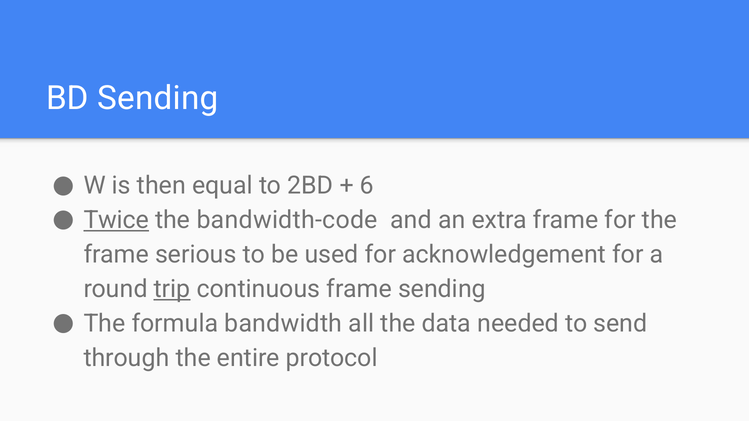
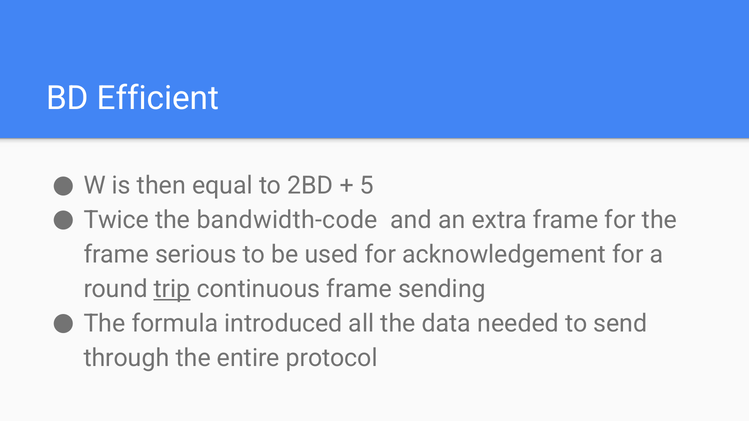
BD Sending: Sending -> Efficient (158, 98)
6: 6 -> 5 (367, 186)
Twice underline: present -> none (116, 220)
bandwidth: bandwidth -> introduced (283, 324)
